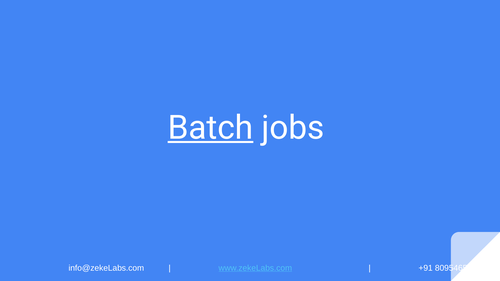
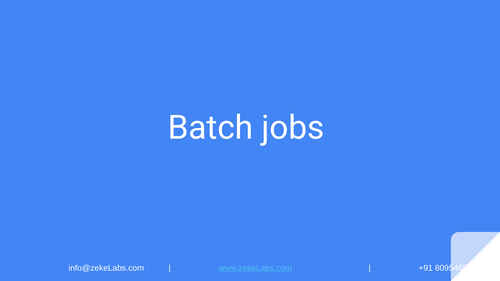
Batch underline: present -> none (211, 128)
